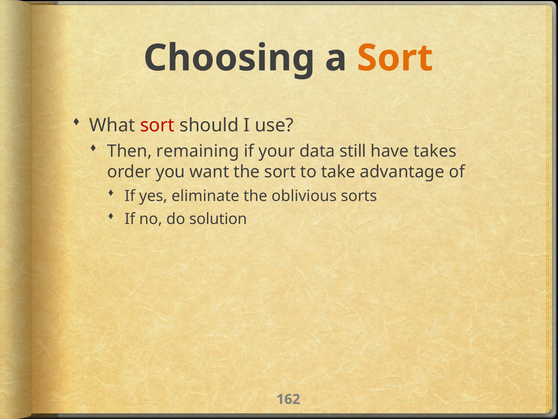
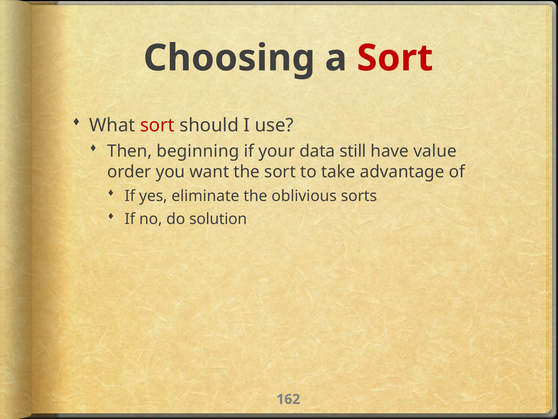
Sort colour: orange -> red (395, 58)
remaining: remaining -> beginning (198, 151)
takes: takes -> value (435, 151)
